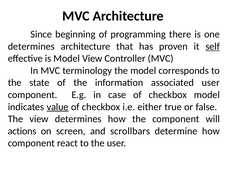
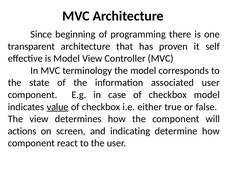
determines: determines -> transparent (31, 46)
self underline: present -> none (213, 46)
scrollbars: scrollbars -> indicating (130, 131)
